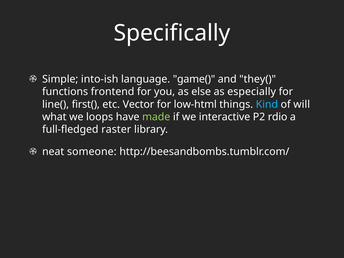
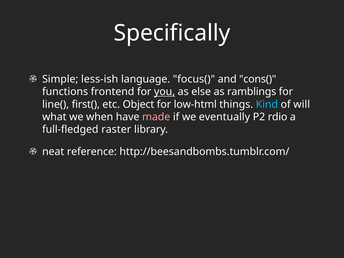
into-ish: into-ish -> less-ish (100, 79)
game(: game( -> focus( (194, 79)
they(: they( -> cons( (258, 79)
you underline: none -> present (165, 92)
especially: especially -> ramblings (252, 92)
Vector: Vector -> Object (138, 104)
loops: loops -> when (100, 117)
made colour: light green -> pink (156, 117)
interactive: interactive -> eventually (224, 117)
someone: someone -> reference (92, 152)
